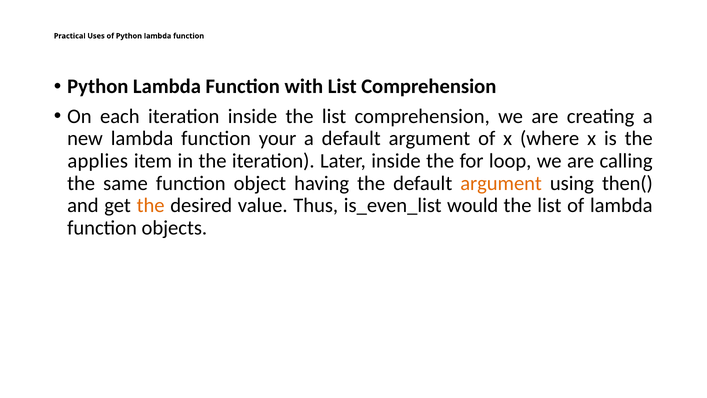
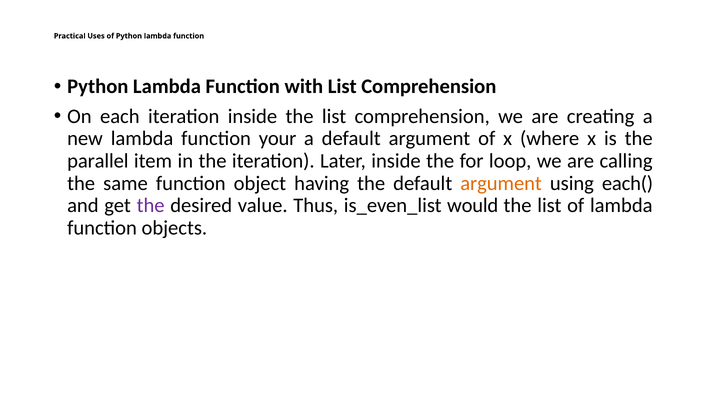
applies: applies -> parallel (98, 161)
then(: then( -> each( (627, 183)
the colour: orange -> purple (151, 205)
